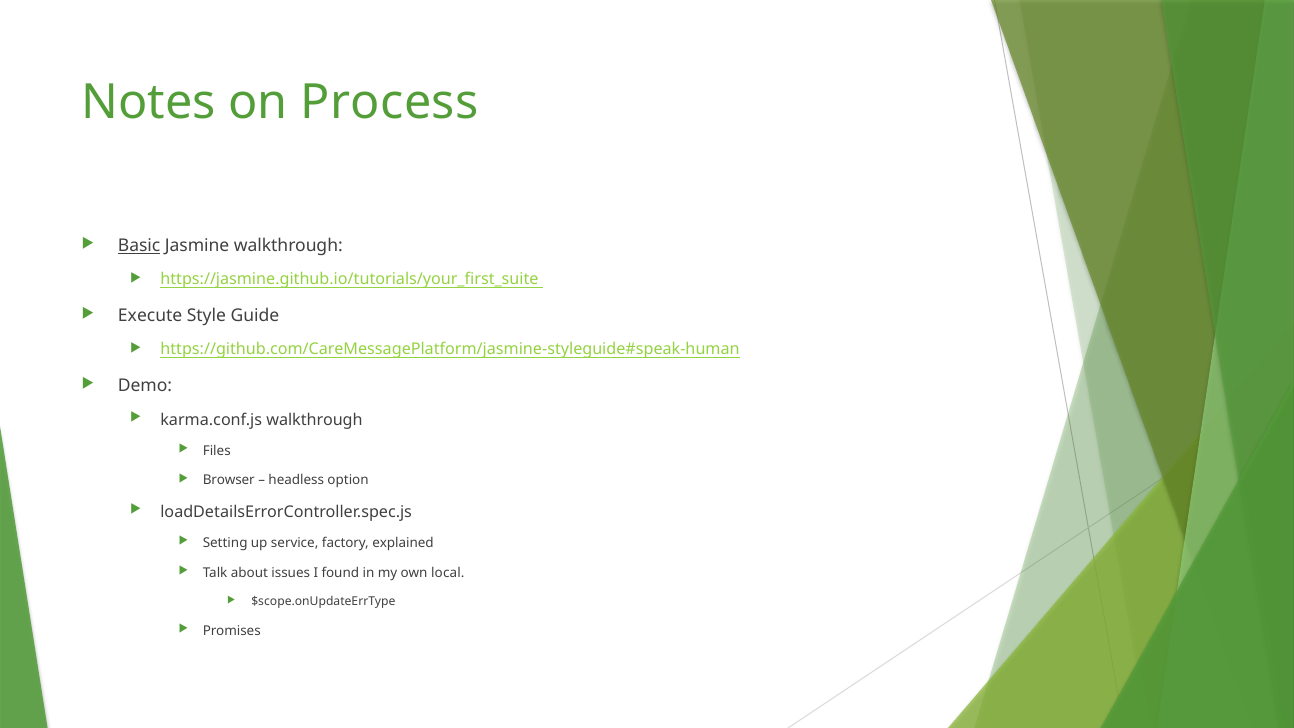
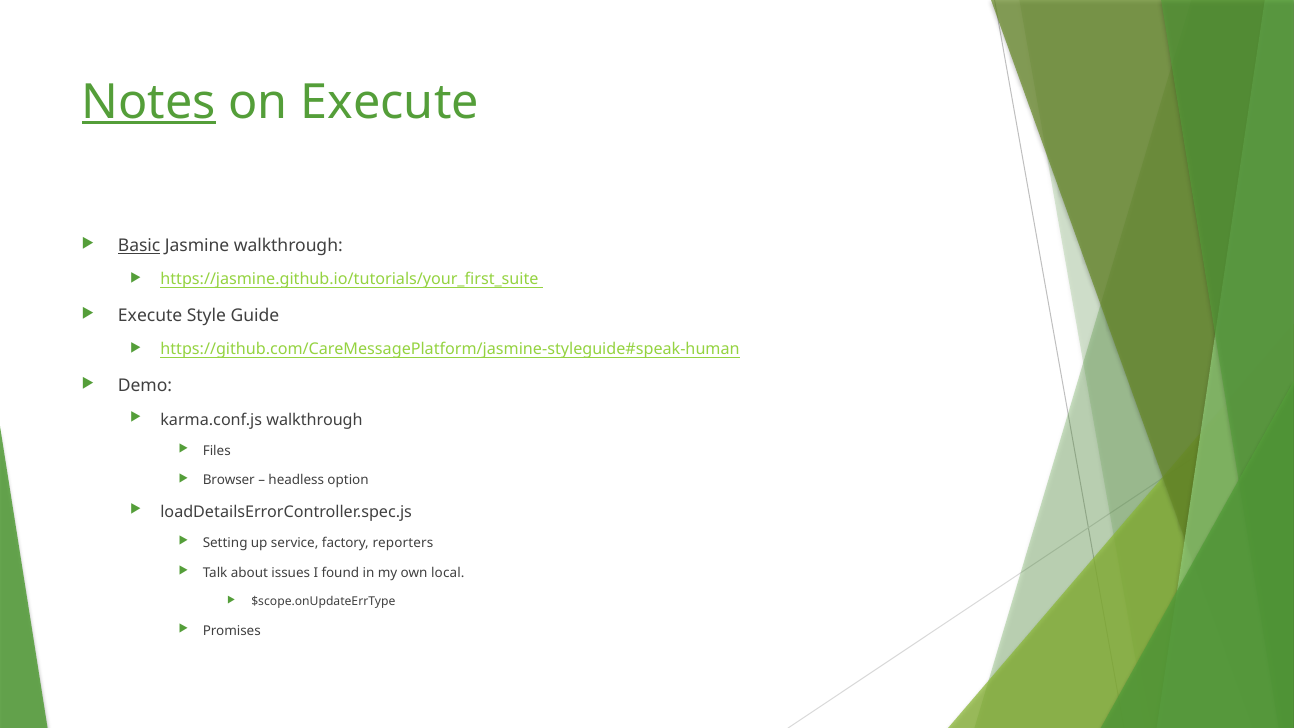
Notes underline: none -> present (149, 102)
on Process: Process -> Execute (390, 102)
explained: explained -> reporters (403, 543)
